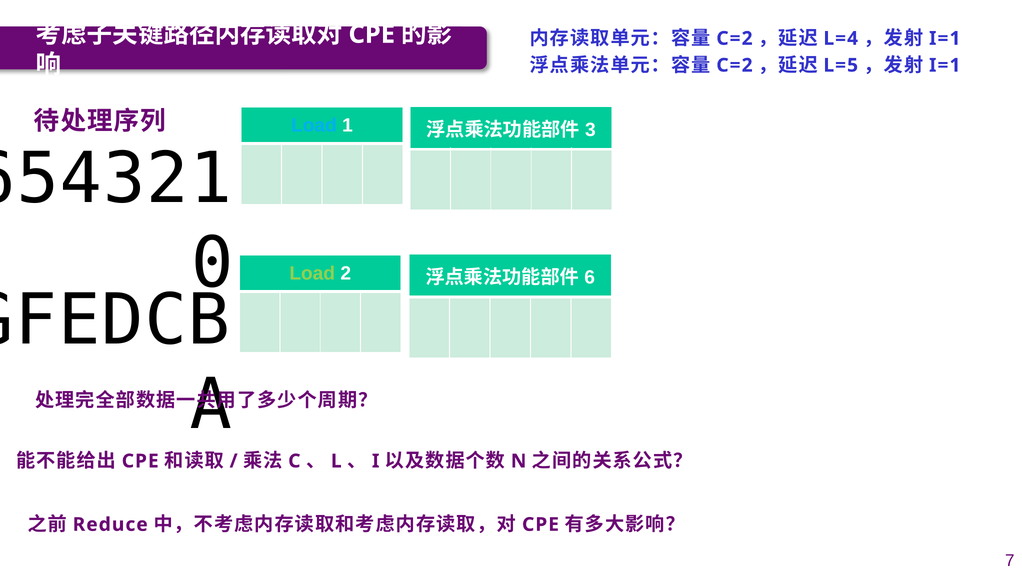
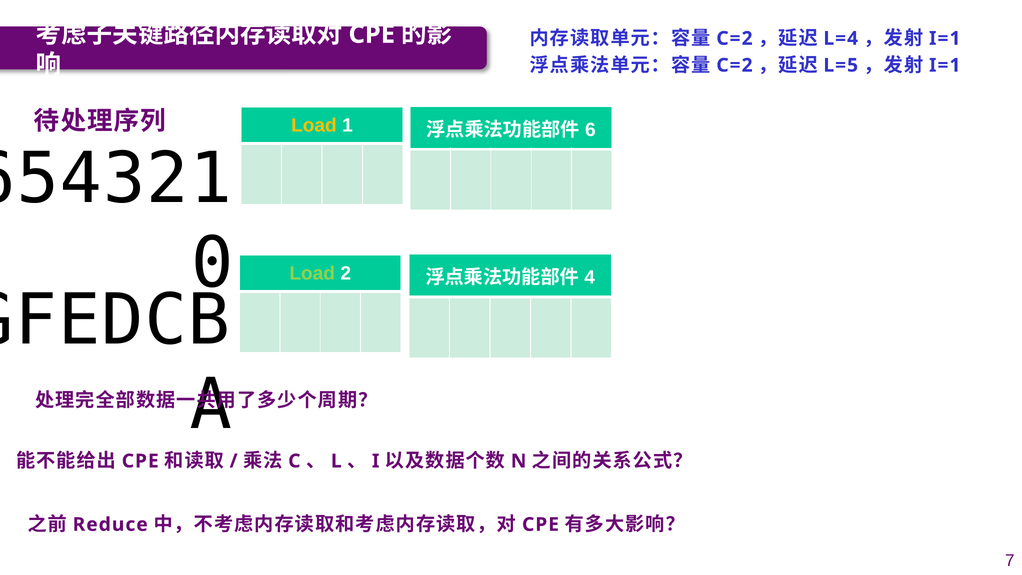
Load colour: light blue -> yellow (314, 126)
3: 3 -> 6 (590, 130)
6: 6 -> 4 (590, 277)
